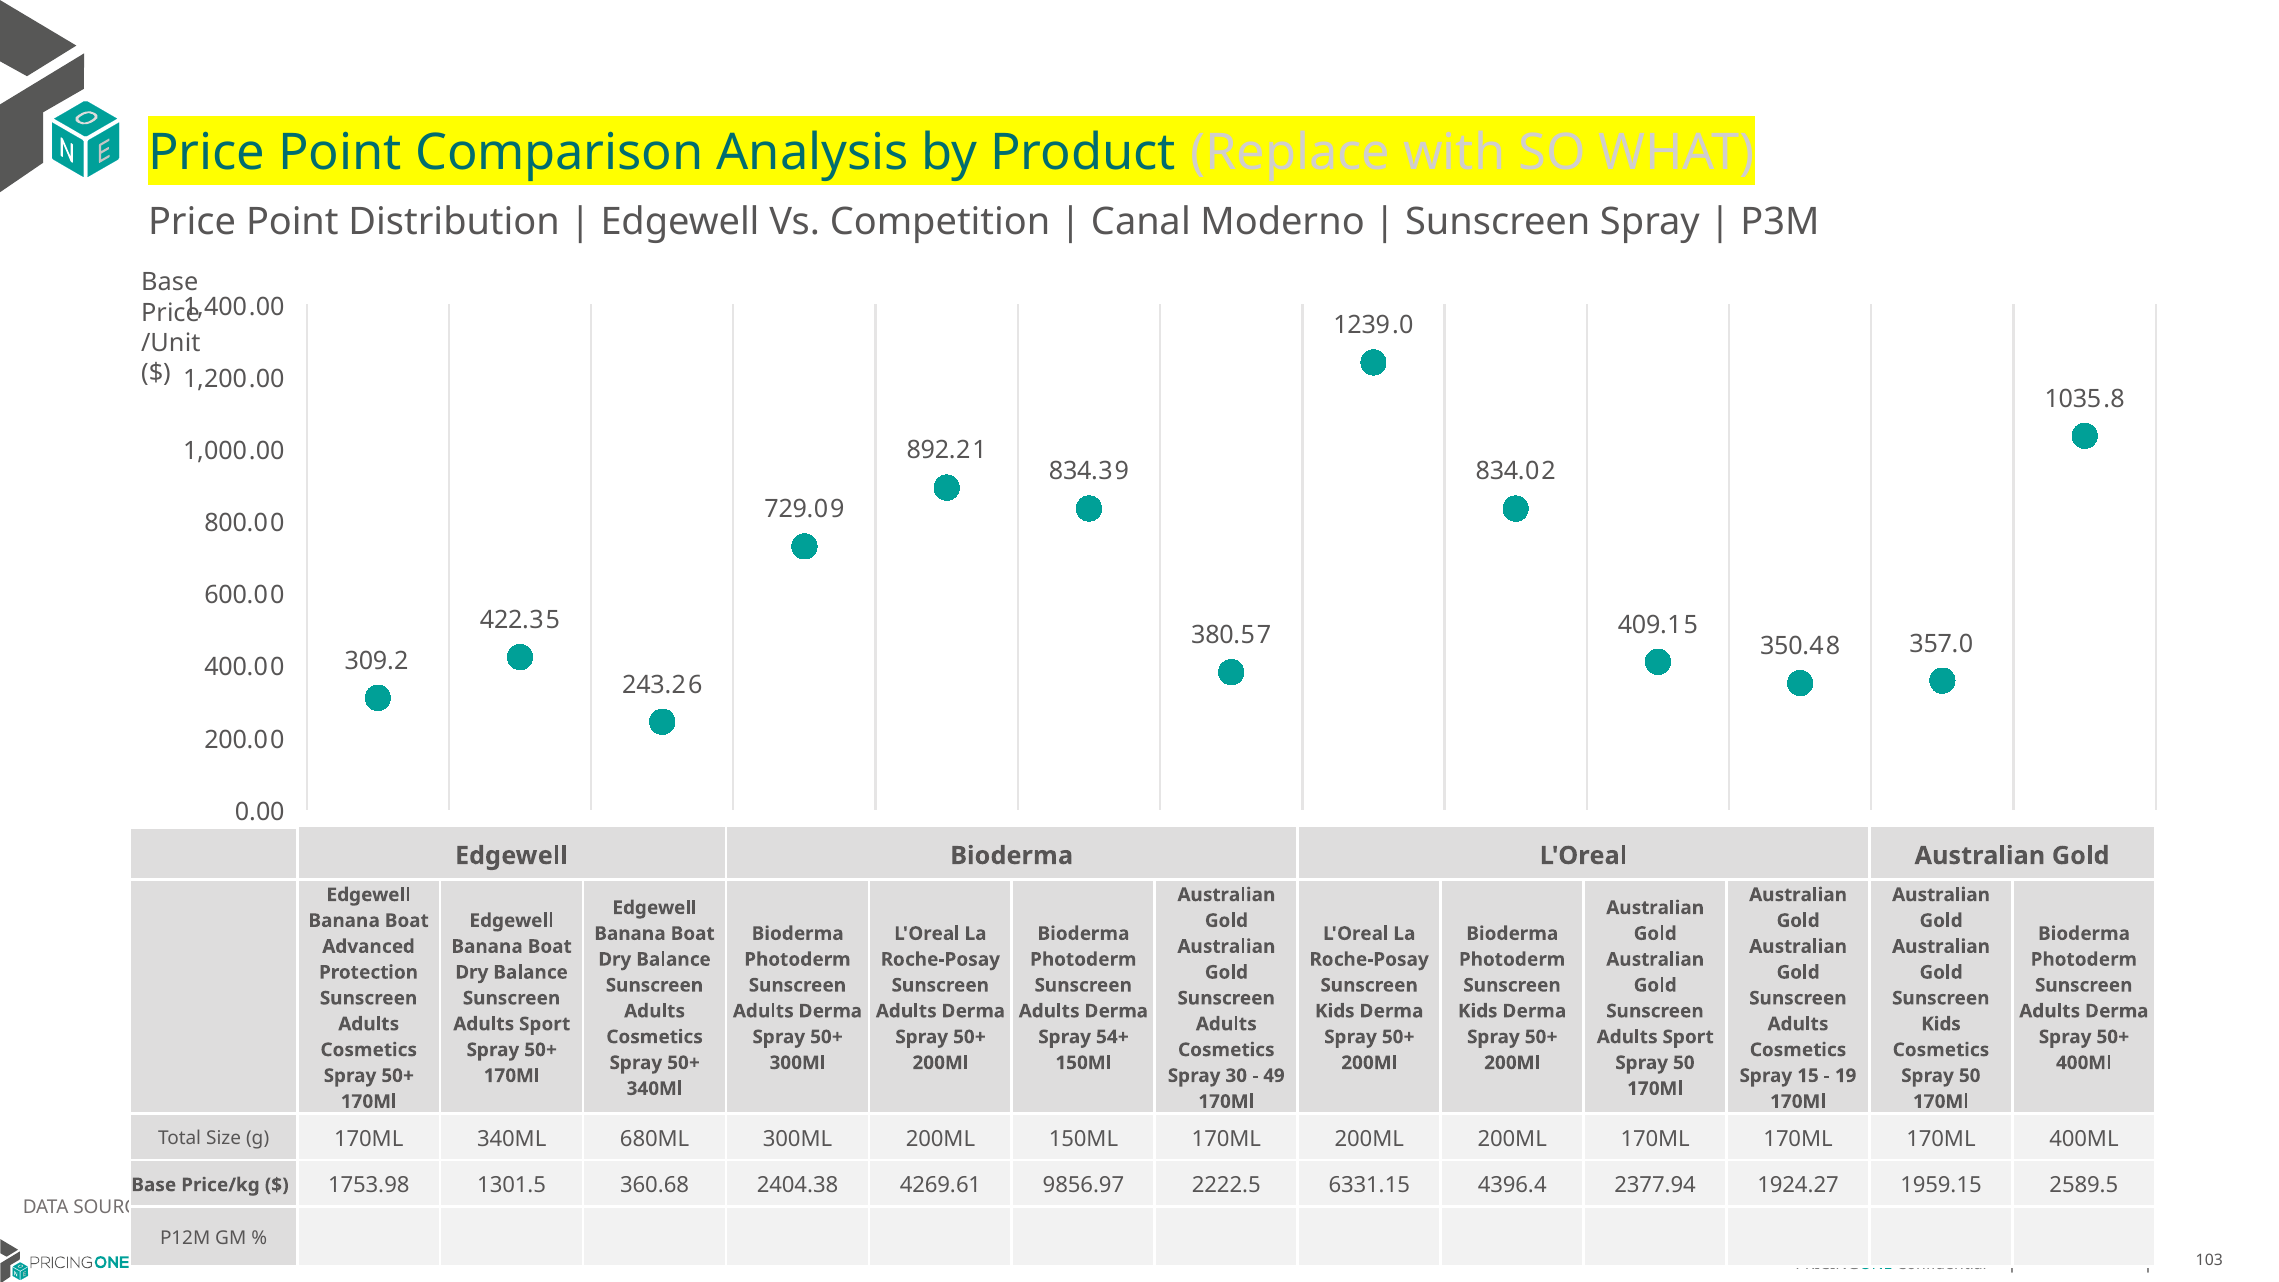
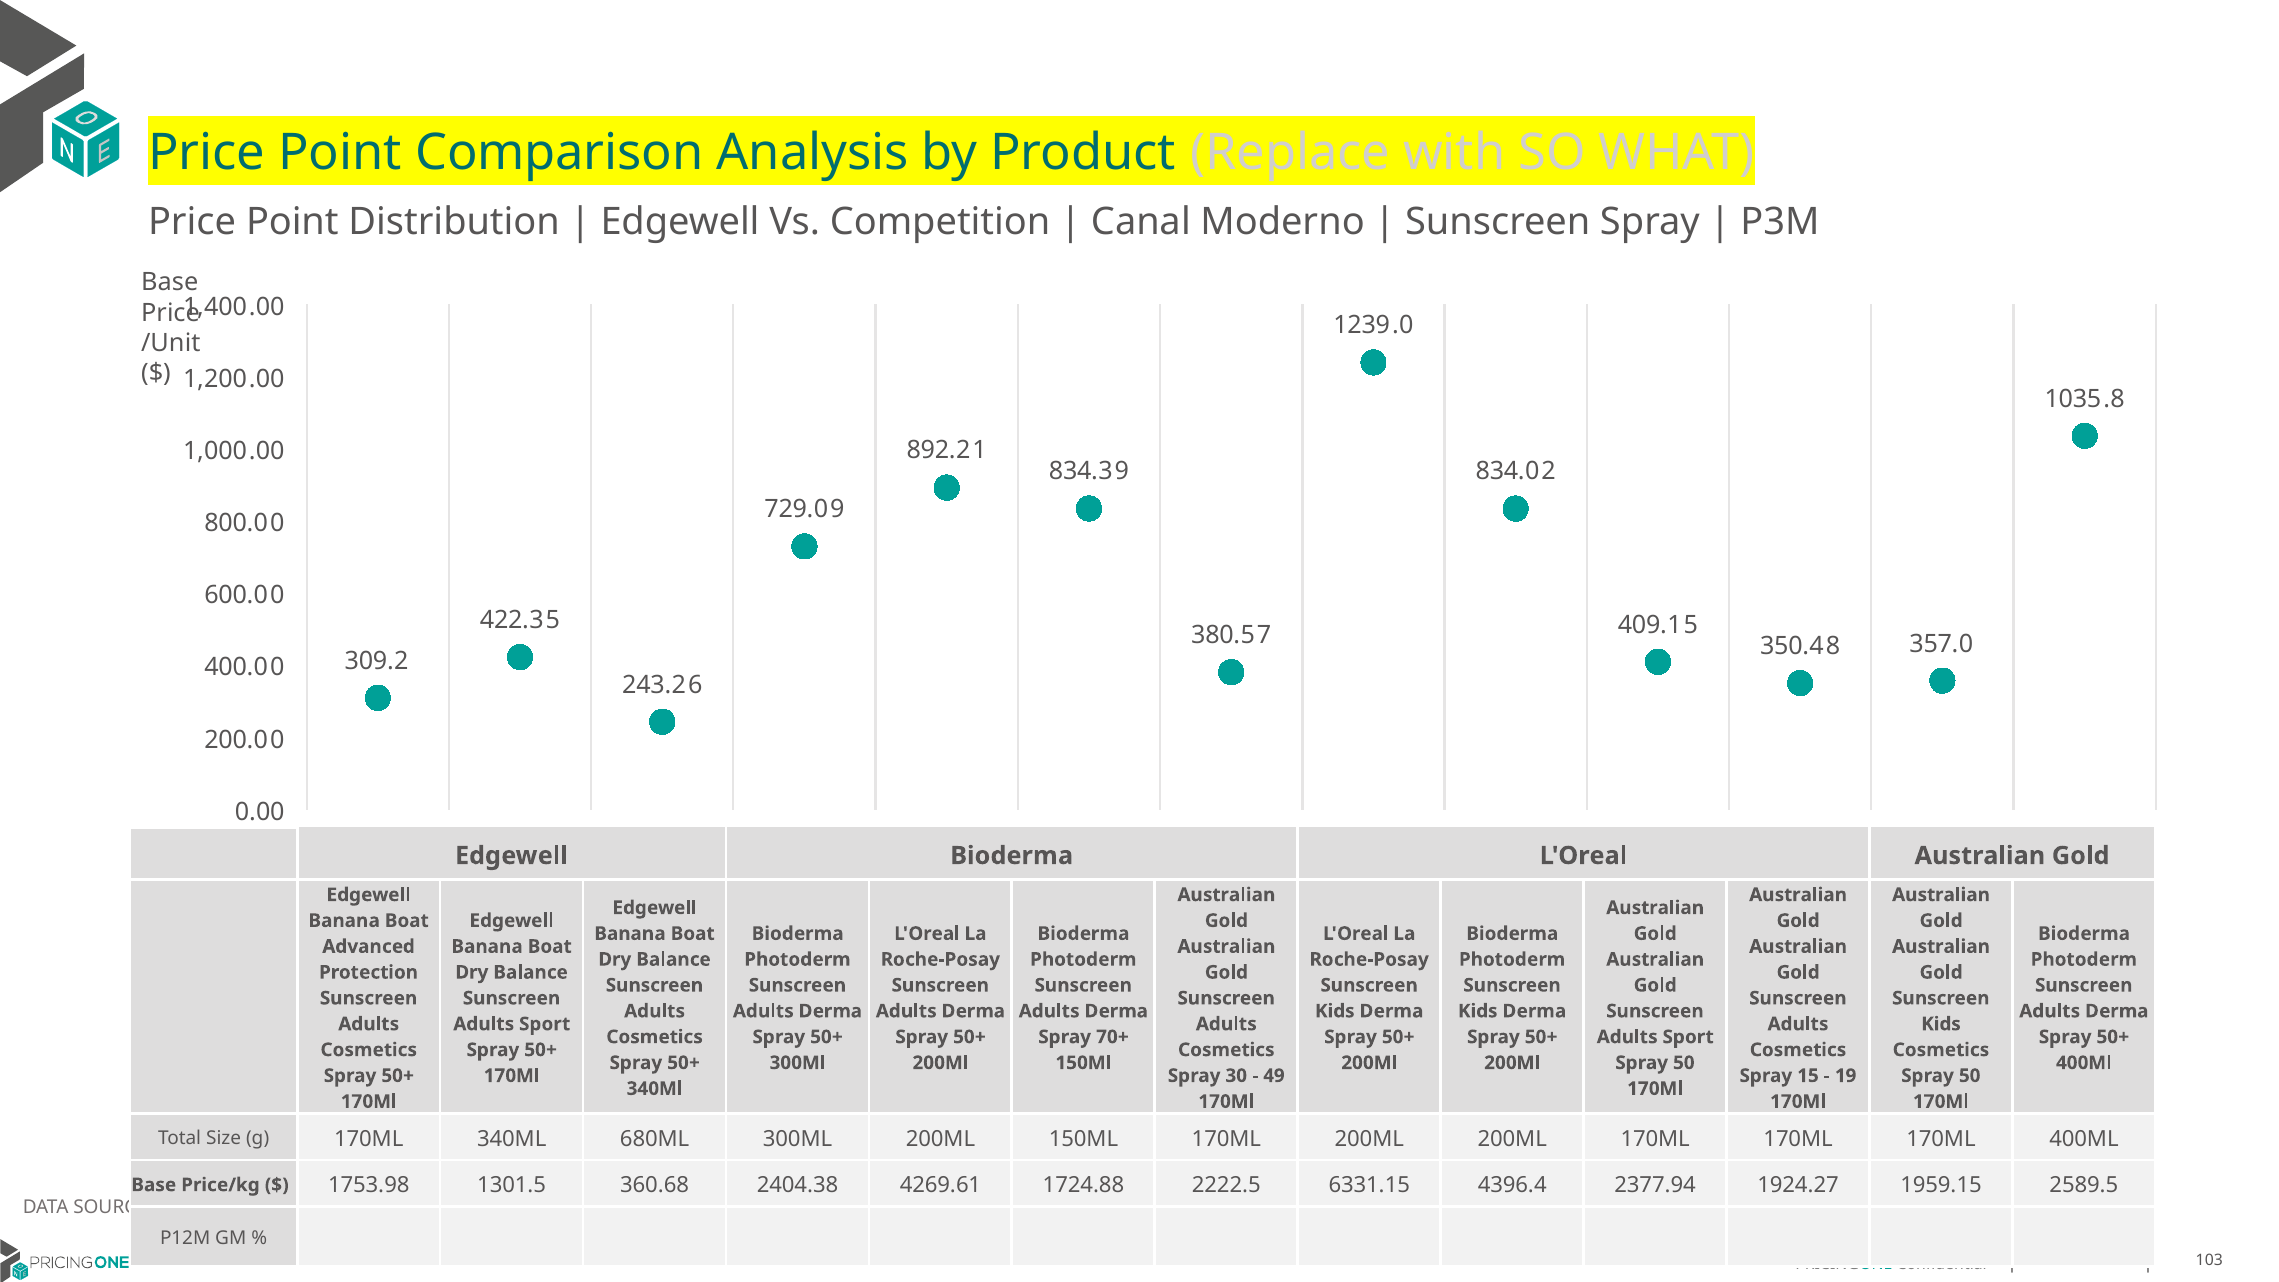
54+: 54+ -> 70+ (1112, 1037)
9856.97: 9856.97 -> 1724.88 (1083, 1185)
